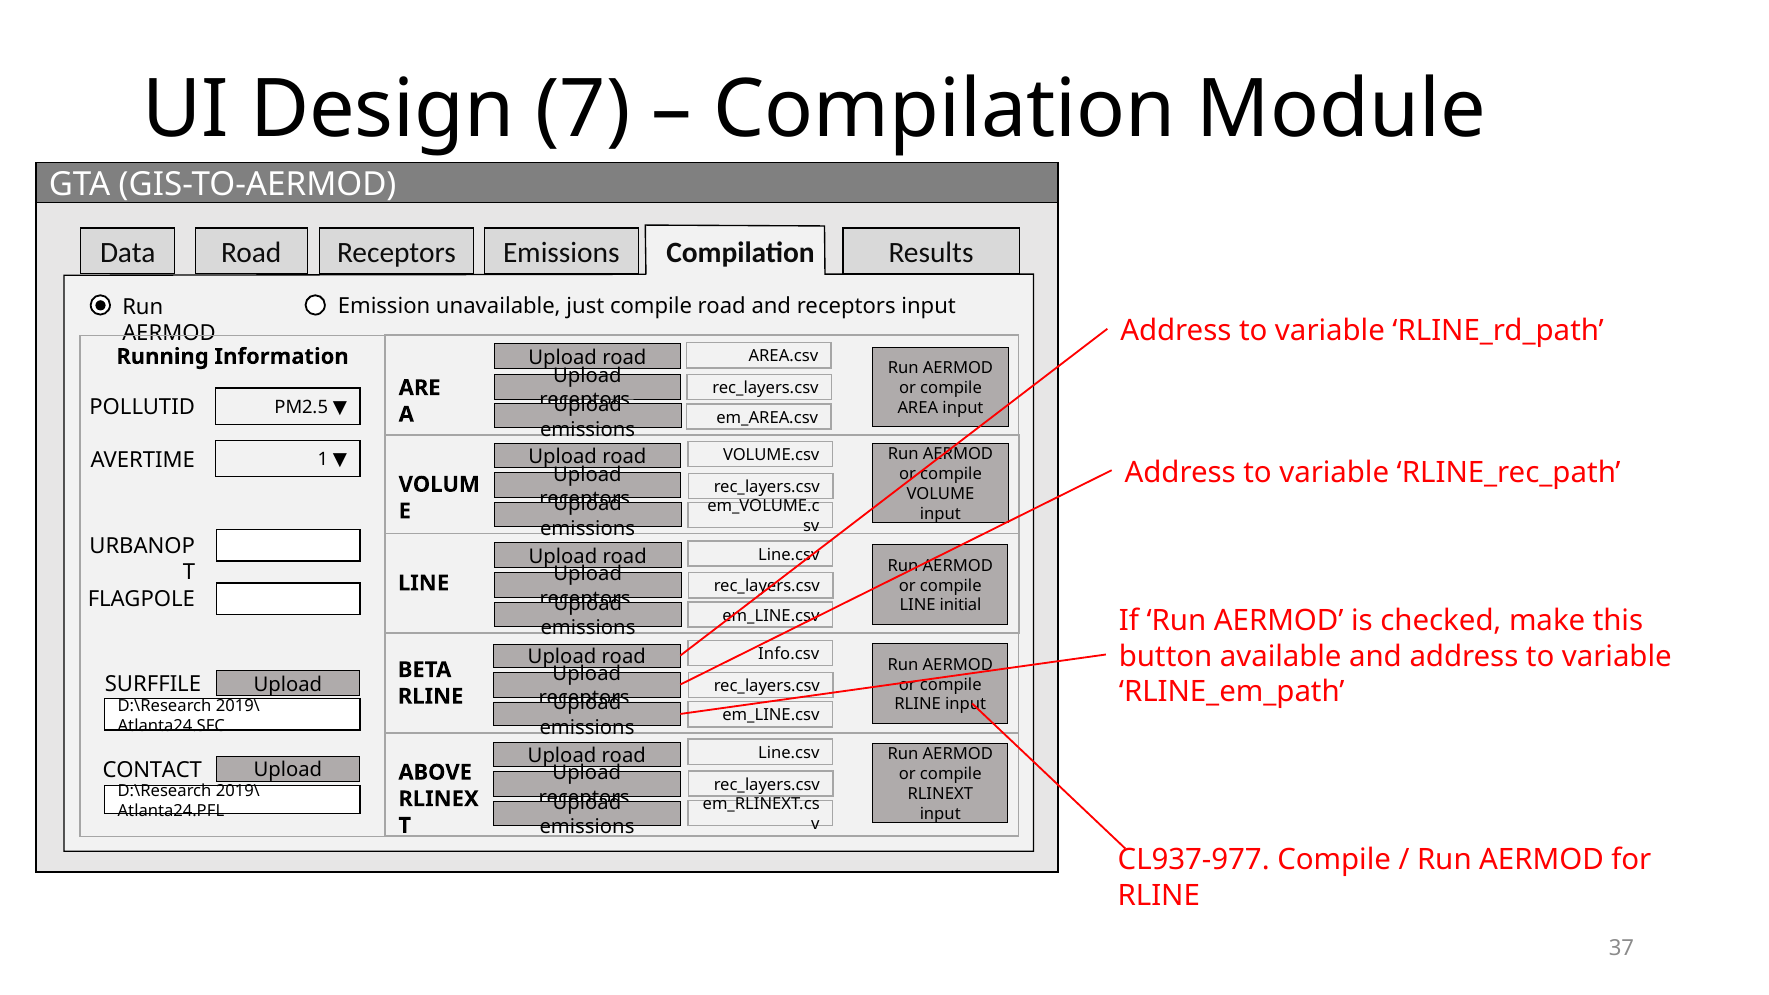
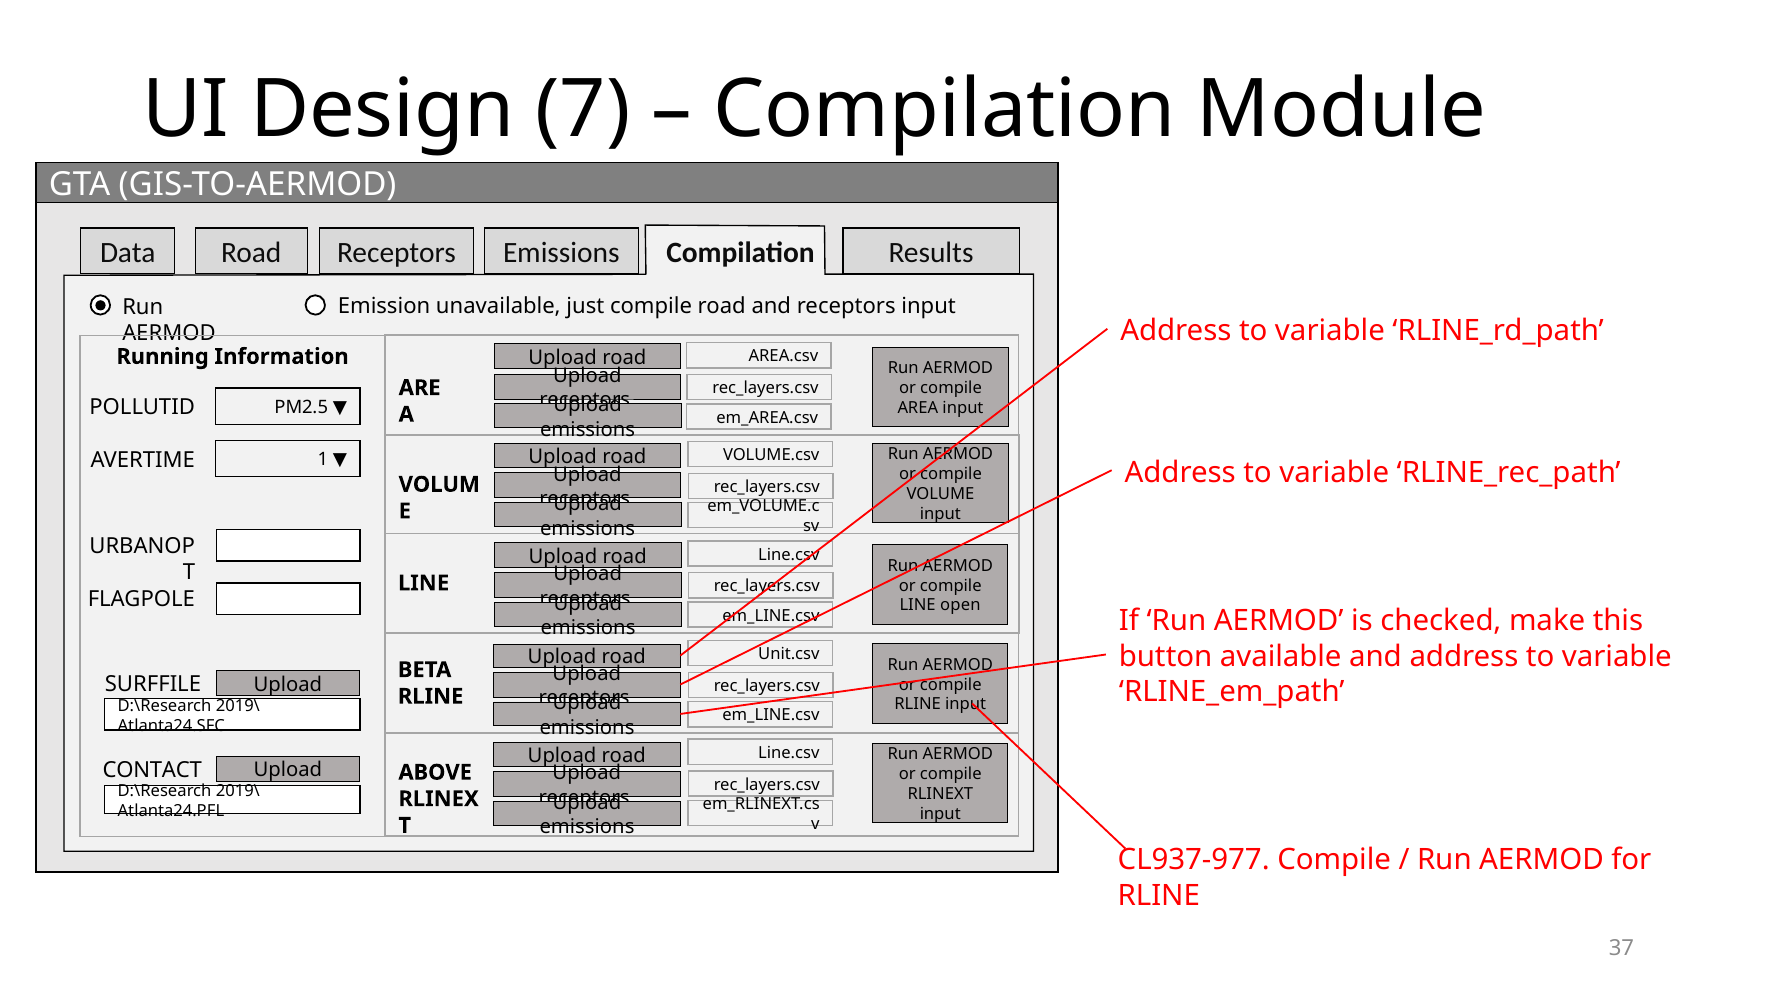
initial: initial -> open (960, 606)
Info.csv: Info.csv -> Unit.csv (789, 654)
